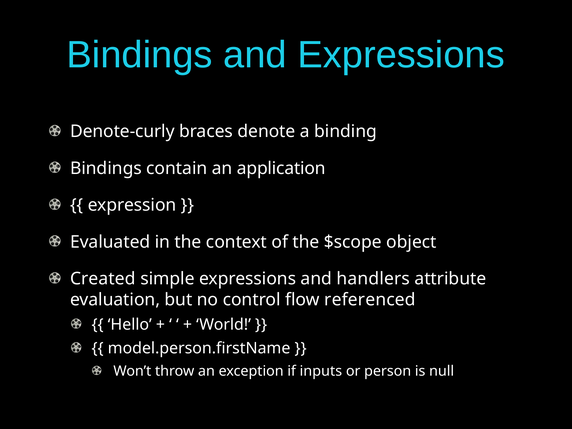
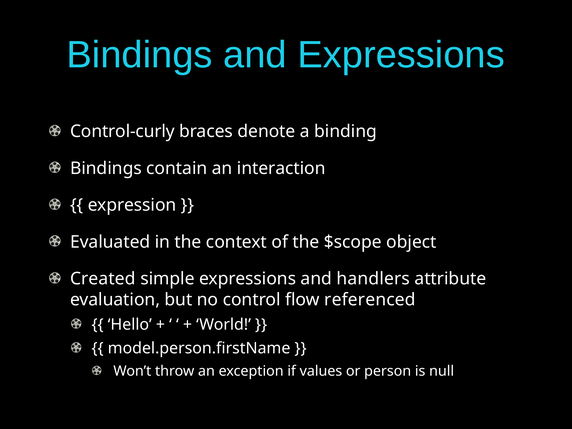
Denote-curly: Denote-curly -> Control-curly (122, 131)
application: application -> interaction (281, 168)
inputs: inputs -> values (321, 371)
